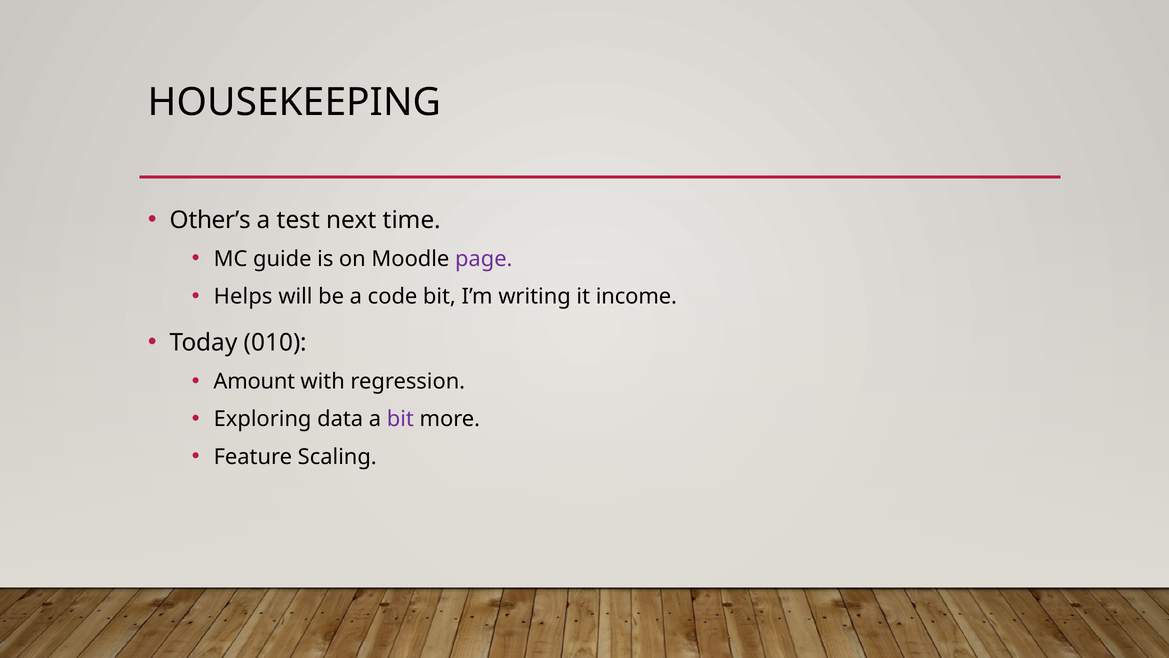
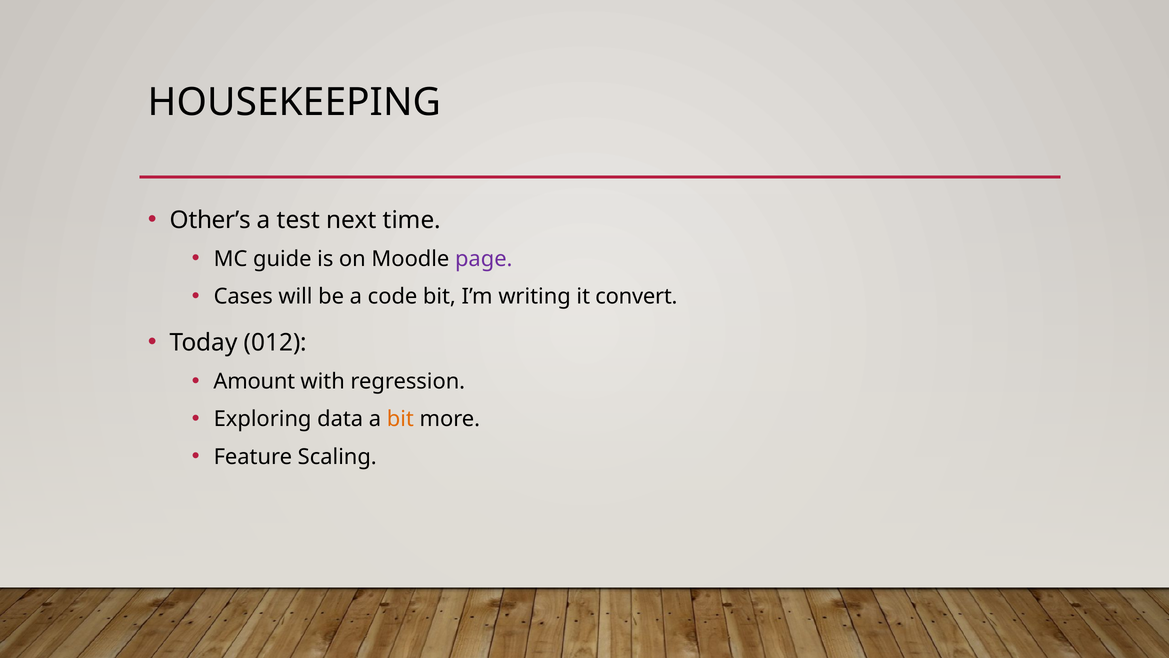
Helps: Helps -> Cases (243, 296)
income: income -> convert (636, 296)
010: 010 -> 012 (275, 342)
bit colour: purple -> orange (400, 419)
